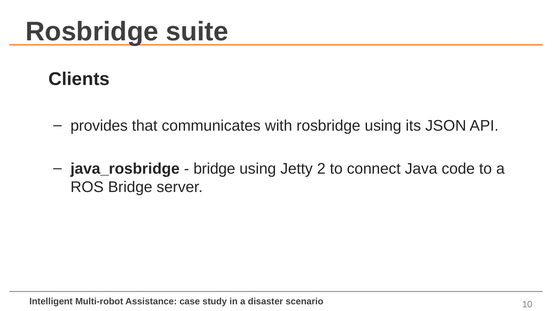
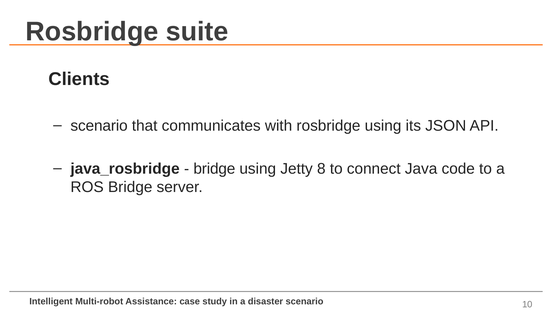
provides: provides -> scenario (99, 125)
2: 2 -> 8 (321, 168)
